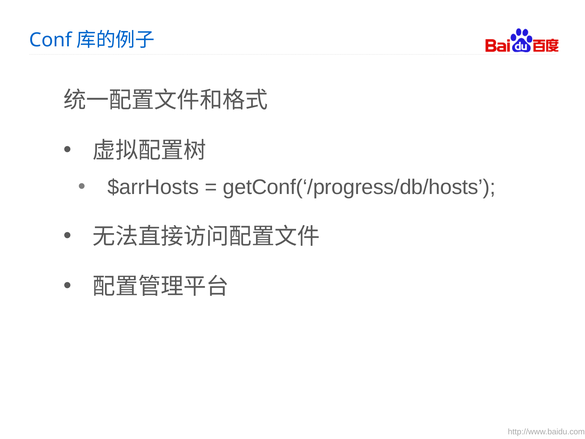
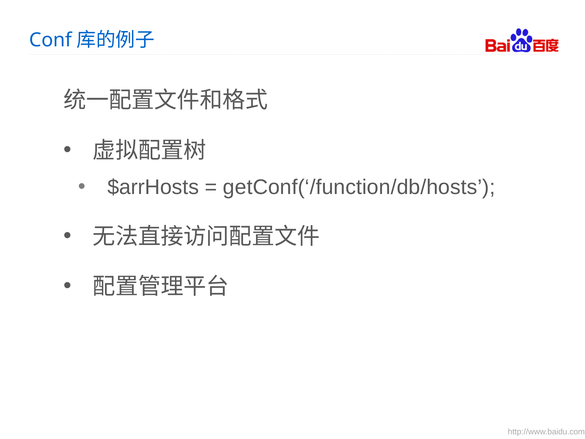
getConf(‘/progress/db/hosts: getConf(‘/progress/db/hosts -> getConf(‘/function/db/hosts (359, 187)
